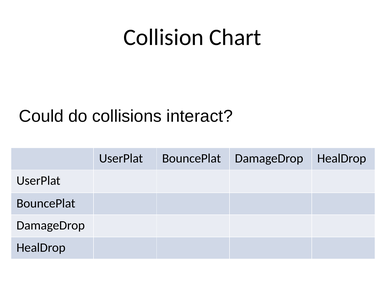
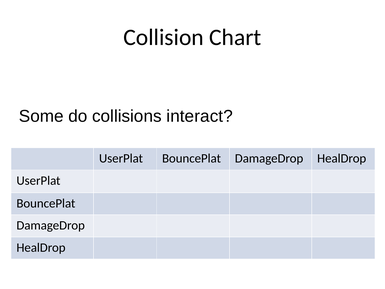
Could: Could -> Some (41, 116)
